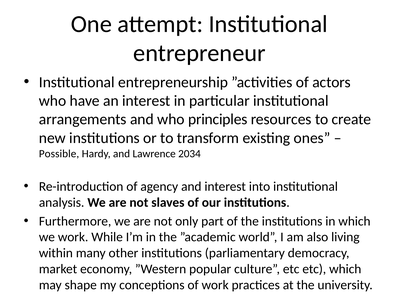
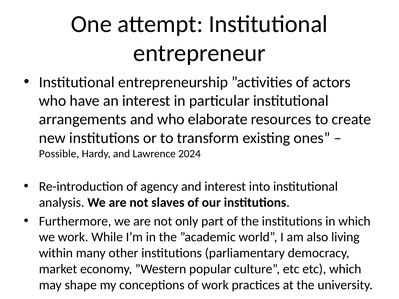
principles: principles -> elaborate (218, 119)
2034: 2034 -> 2024 (189, 154)
